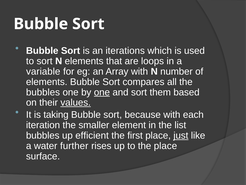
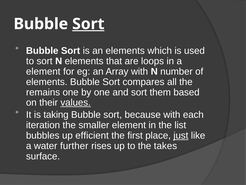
Sort underline: none -> present (88, 24)
an iterations: iterations -> elements (125, 51)
variable: variable -> element (43, 71)
bubbles: bubbles -> remains (43, 92)
one underline: present -> none (102, 92)
the place: place -> takes (165, 146)
